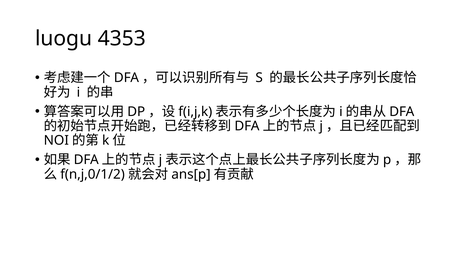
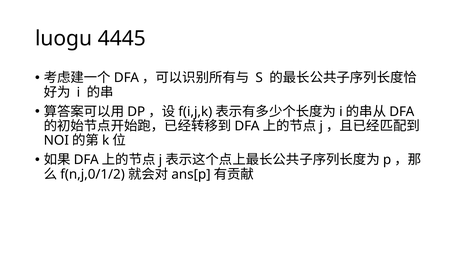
4353: 4353 -> 4445 (122, 39)
